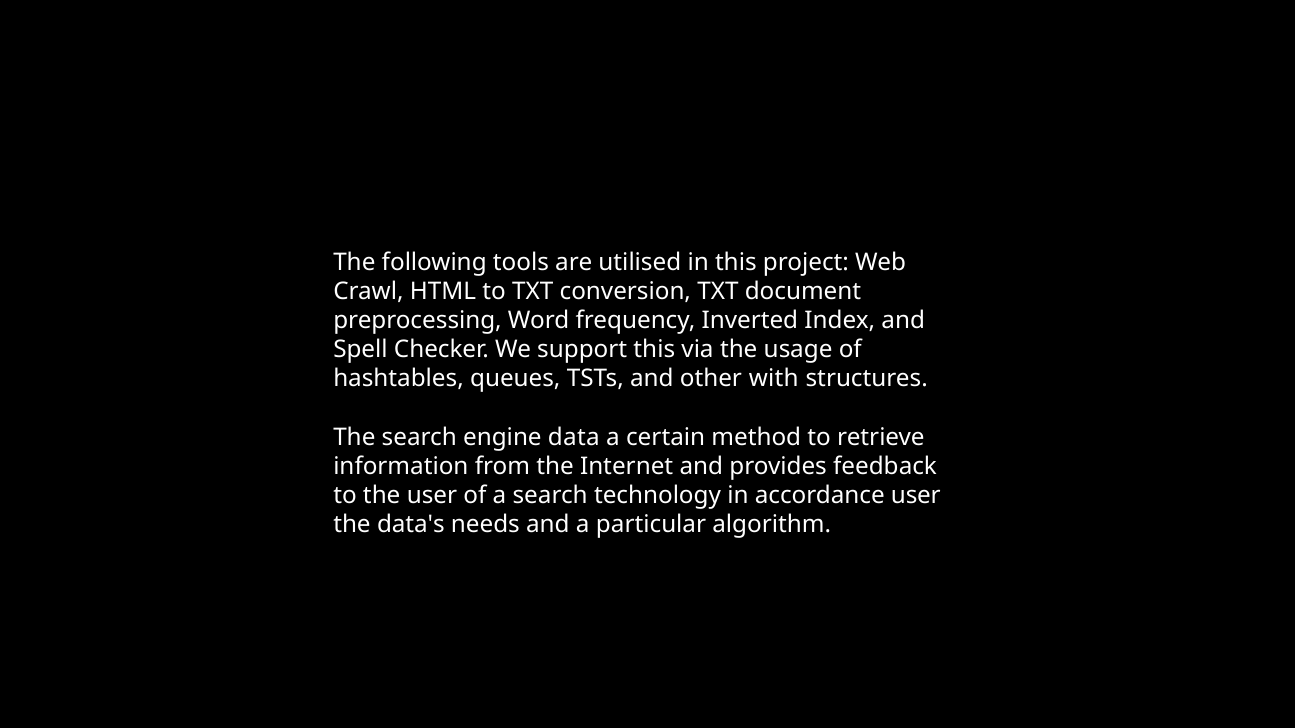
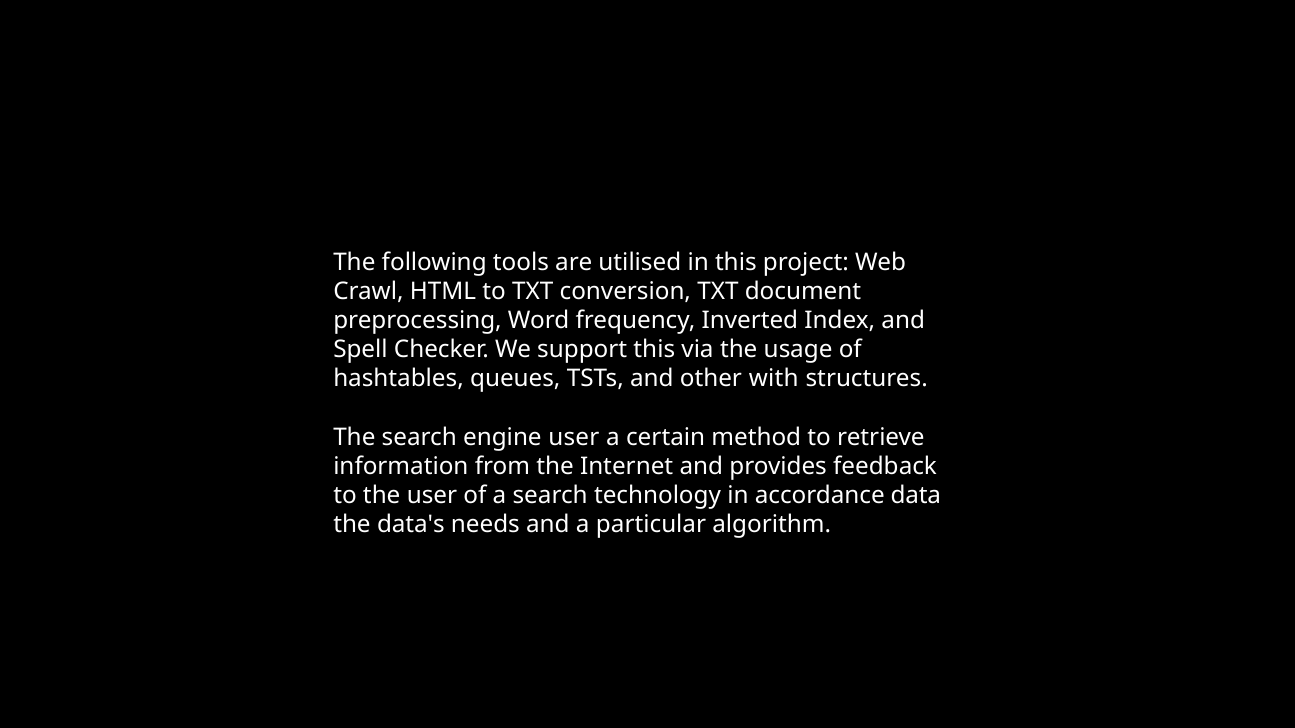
engine data: data -> user (574, 437)
accordance user: user -> data (916, 496)
